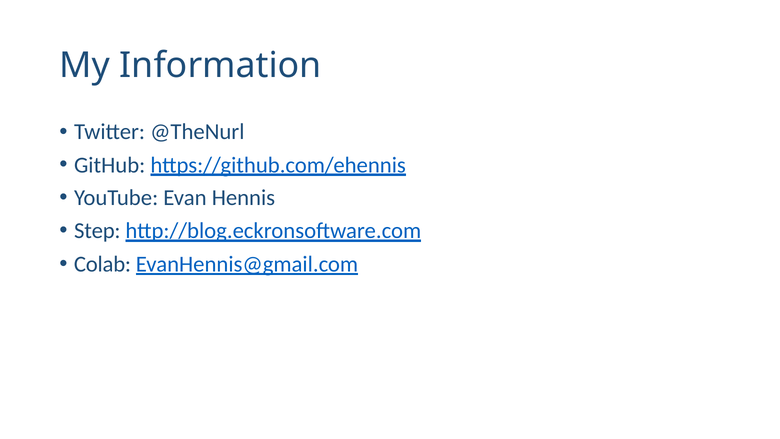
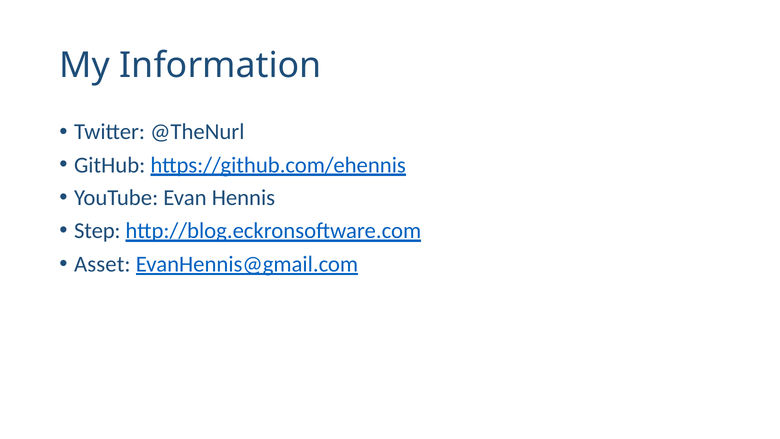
Colab: Colab -> Asset (102, 264)
